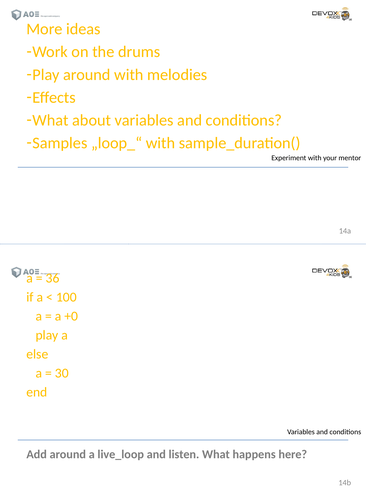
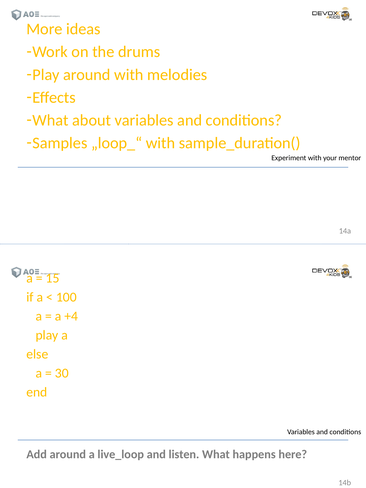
36: 36 -> 15 (53, 278)
+0: +0 -> +4 (71, 316)
